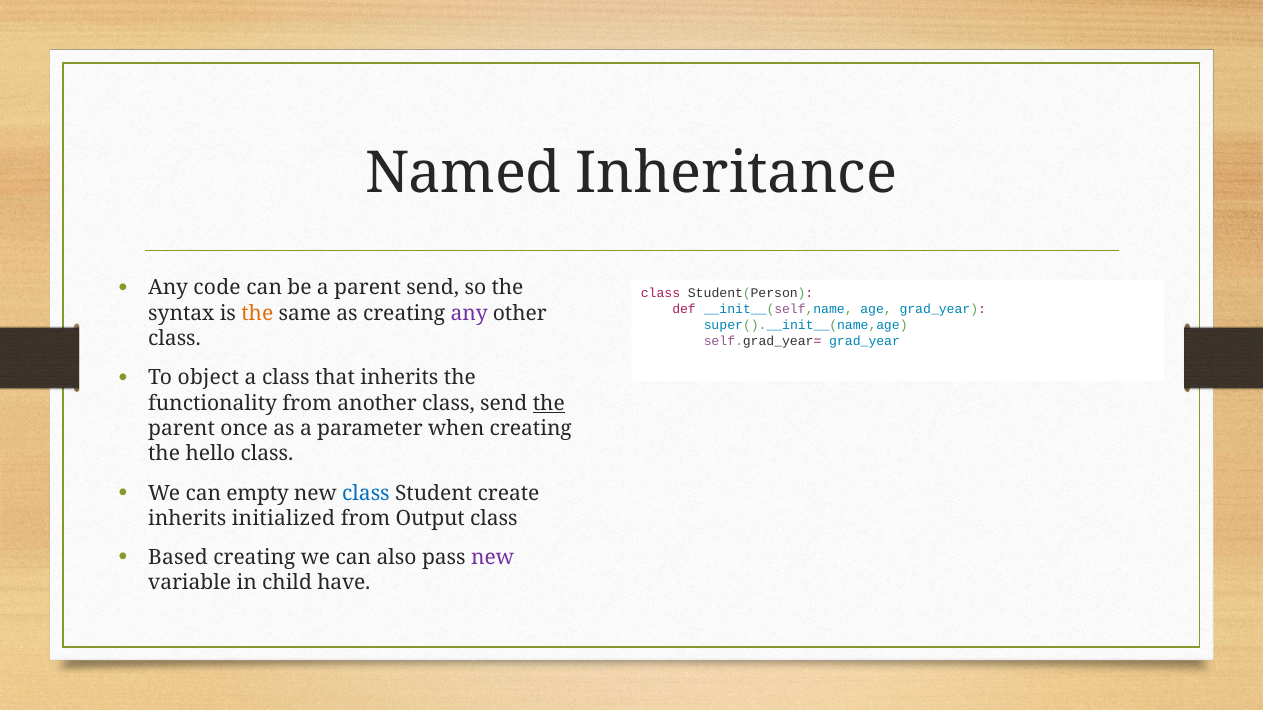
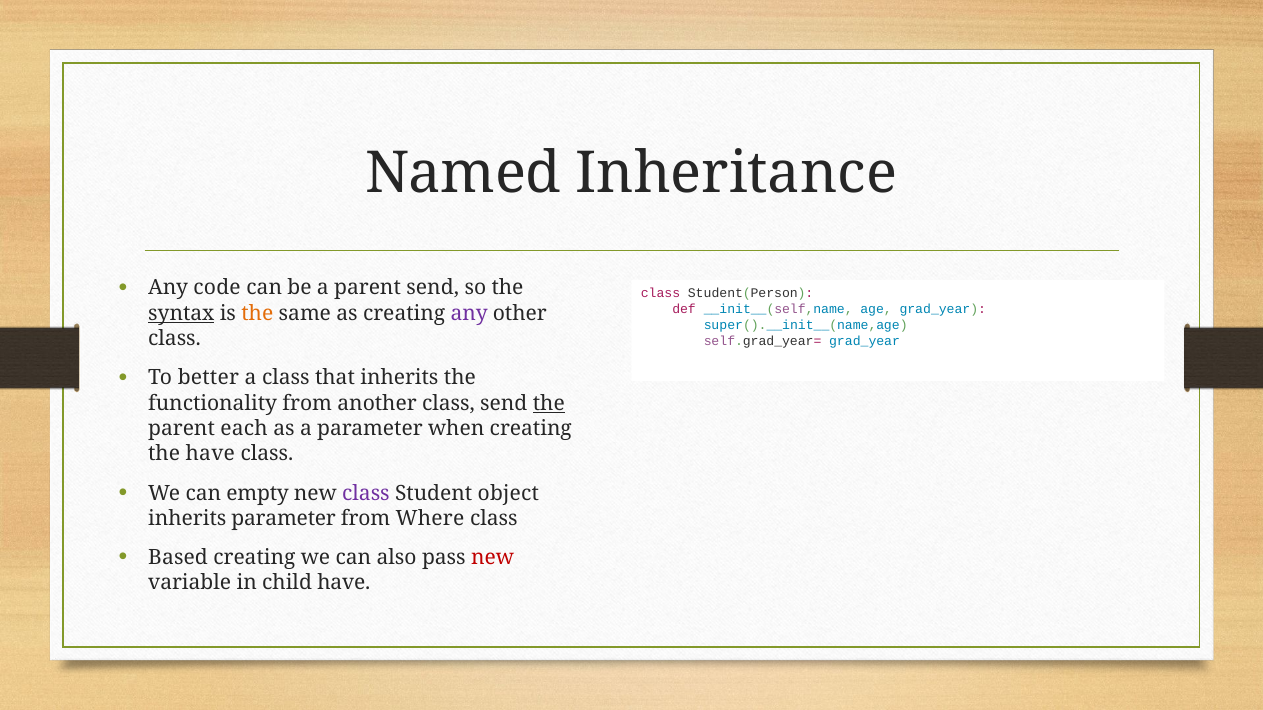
syntax underline: none -> present (181, 313)
object: object -> better (208, 378)
once: once -> each (244, 429)
the hello: hello -> have (210, 454)
class colour: blue -> purple (366, 493)
create: create -> object (508, 493)
inherits initialized: initialized -> parameter (284, 519)
Output: Output -> Where (430, 519)
new colour: purple -> red (493, 558)
